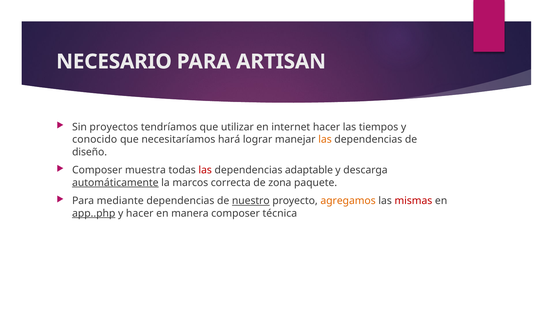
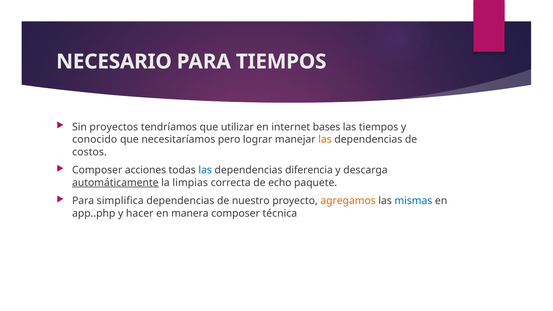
PARA ARTISAN: ARTISAN -> TIEMPOS (281, 62)
internet hacer: hacer -> bases (327, 127)
hará: hará -> pero (229, 140)
diseño: diseño -> costos (89, 152)
muestra: muestra -> acciones (145, 170)
las colour: red -> blue (205, 170)
adaptable: adaptable -> diferencia (309, 170)
marcos: marcos -> limpias (190, 183)
zona: zona -> echo (280, 183)
mediante: mediante -> simplifica (120, 201)
nuestro underline: present -> none (251, 201)
mismas colour: red -> blue (413, 201)
app..php underline: present -> none (94, 213)
